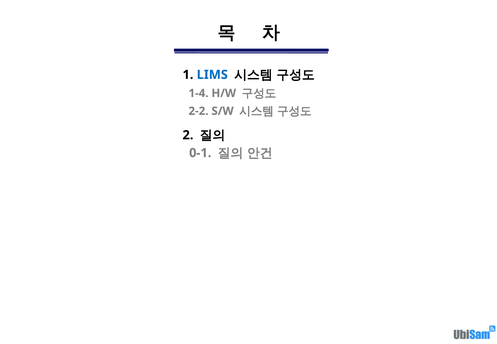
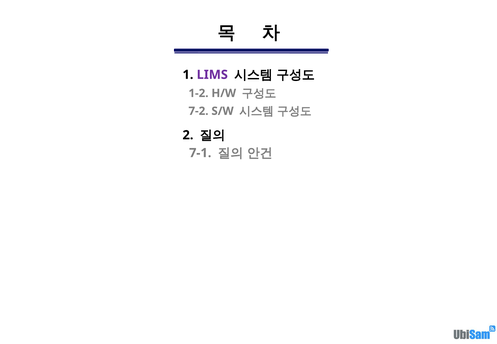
LIMS colour: blue -> purple (212, 75)
1-4: 1-4 -> 1-2 (198, 93)
2-2: 2-2 -> 7-2 (198, 111)
0-1: 0-1 -> 7-1 (200, 153)
